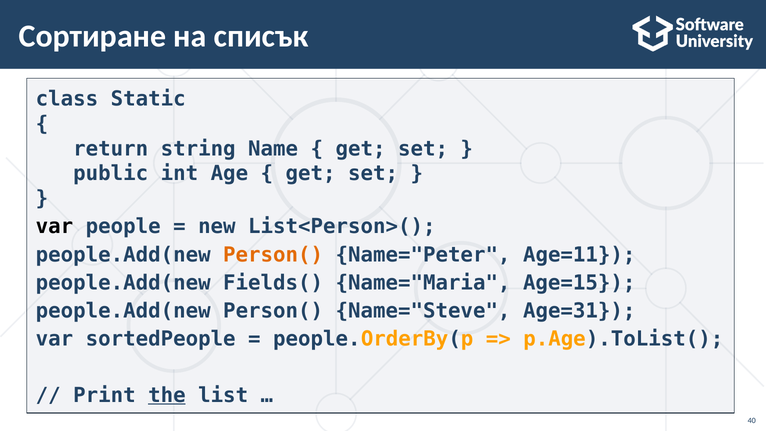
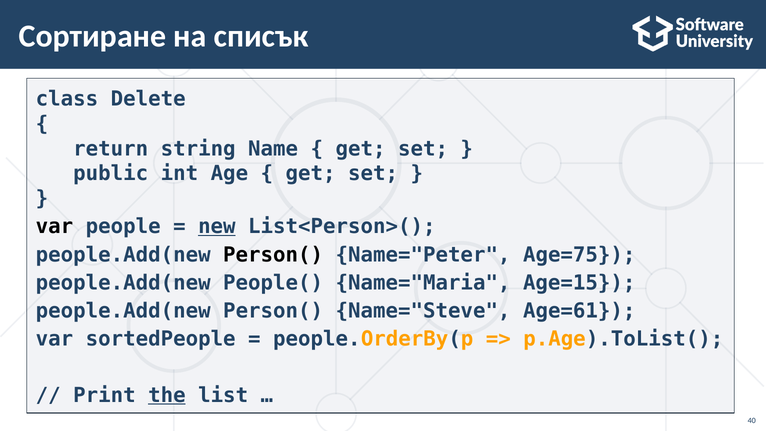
Static: Static -> Delete (148, 99)
new underline: none -> present (217, 227)
Person( colour: orange -> black (273, 255)
Age=11: Age=11 -> Age=75 (579, 255)
Fields(: Fields( -> People( (273, 283)
Age=31: Age=31 -> Age=61 (579, 311)
